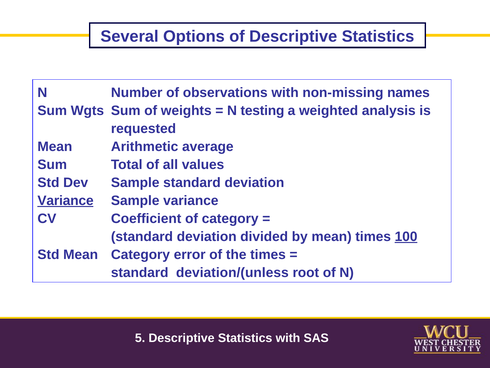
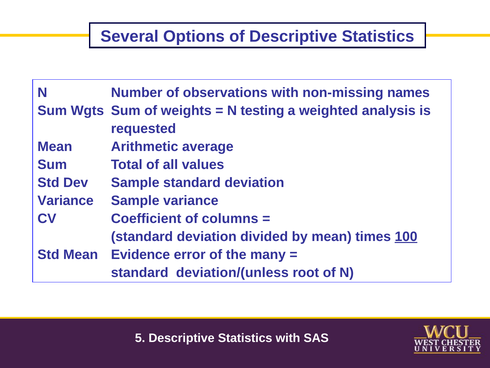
Variance underline: present -> none (66, 200)
of category: category -> columns (230, 218)
Mean Category: Category -> Evidence (140, 254)
the times: times -> many (268, 254)
